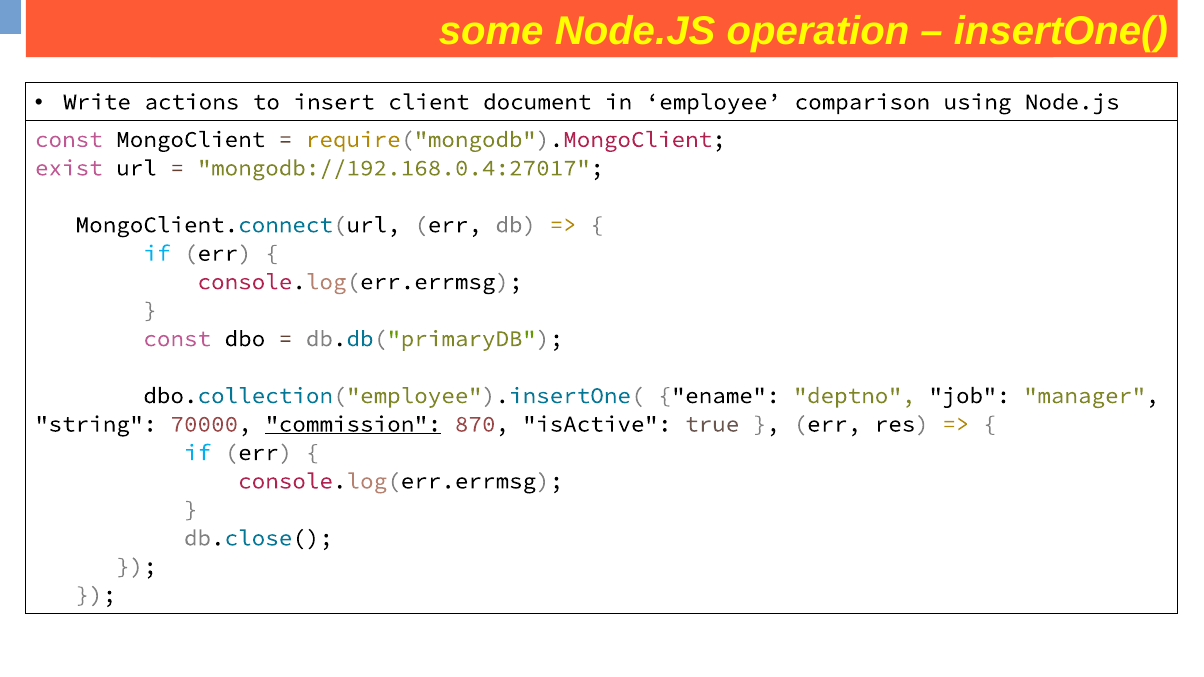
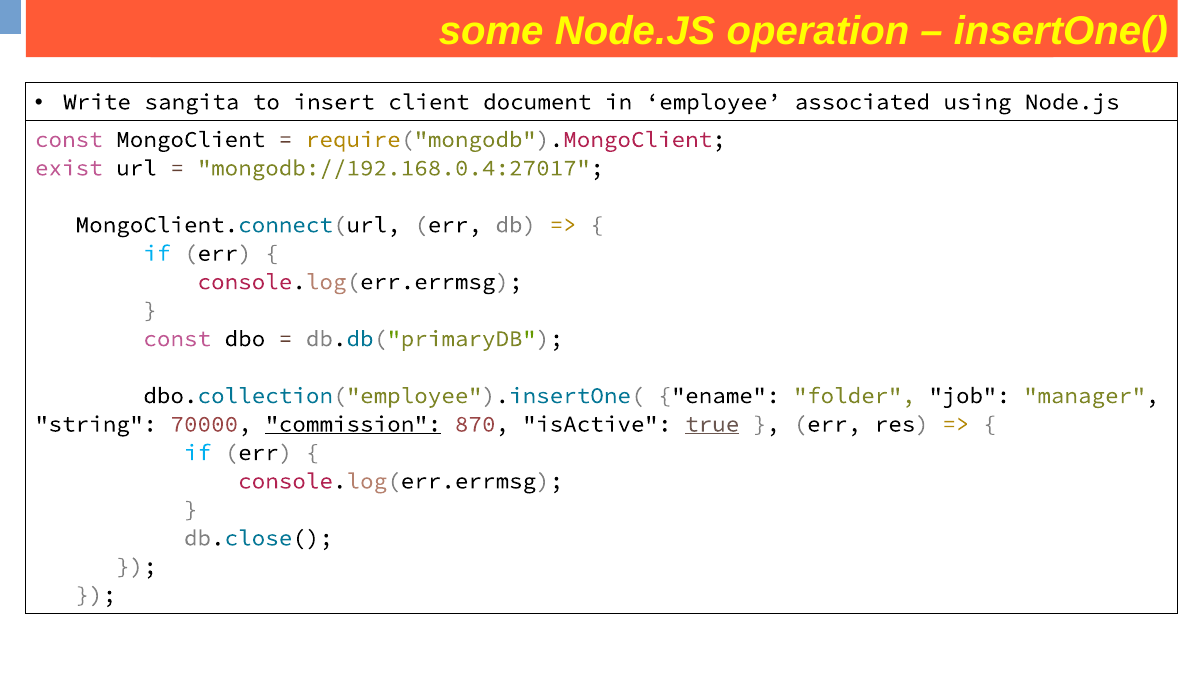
actions: actions -> sangita (192, 102)
comparison: comparison -> associated (862, 102)
deptno: deptno -> folder (854, 396)
true underline: none -> present (712, 424)
